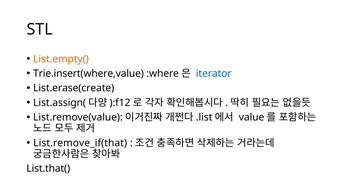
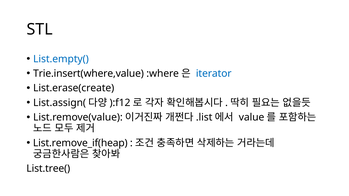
List.empty( colour: orange -> blue (61, 59)
List.remove_if(that: List.remove_if(that -> List.remove_if(heap (80, 143)
List.that(: List.that( -> List.tree( (48, 169)
